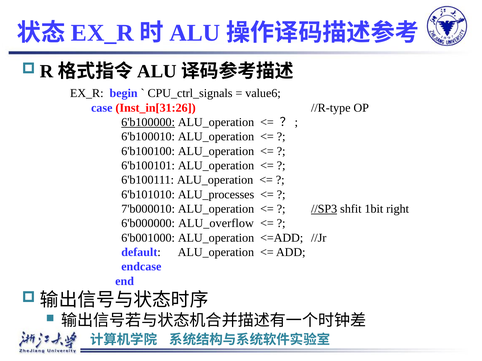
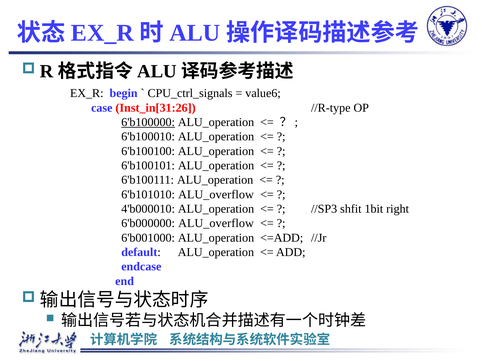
6'b101010 ALU_processes: ALU_processes -> ALU_overflow (216, 195)
7'b000010: 7'b000010 -> 4'b000010 (148, 209)
//SP3 underline: present -> none (324, 209)
